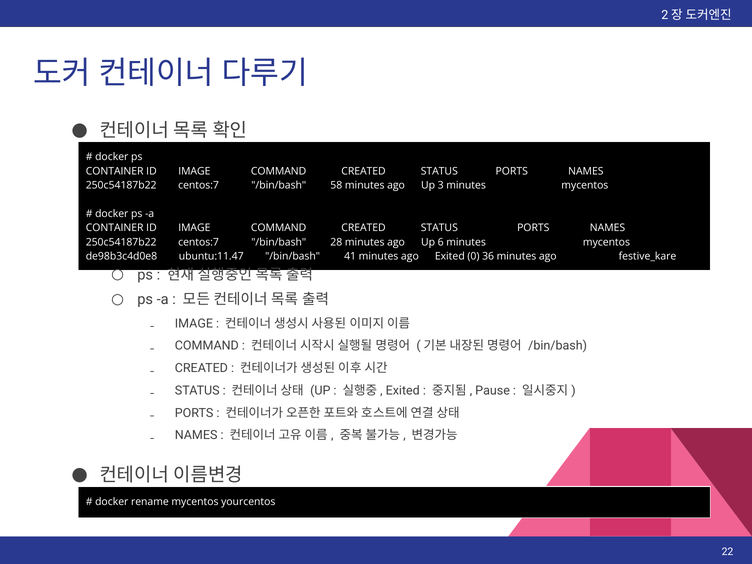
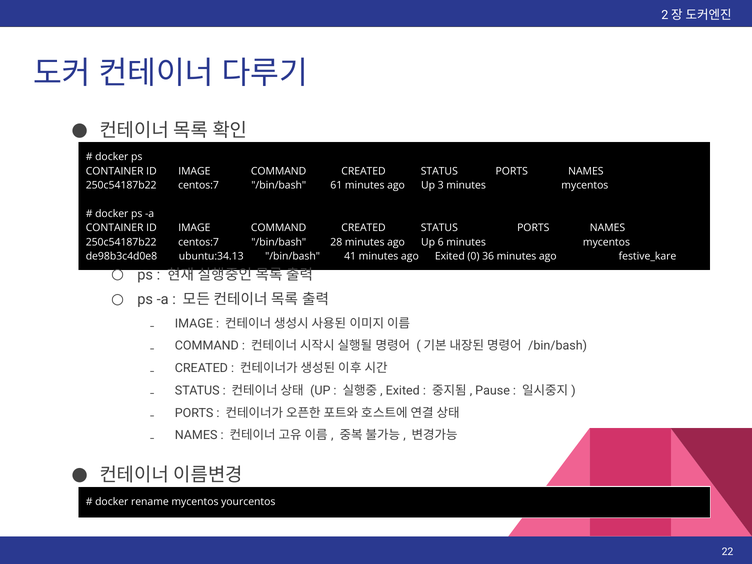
58: 58 -> 61 (336, 185)
ubuntu:11.47: ubuntu:11.47 -> ubuntu:34.13 (211, 256)
